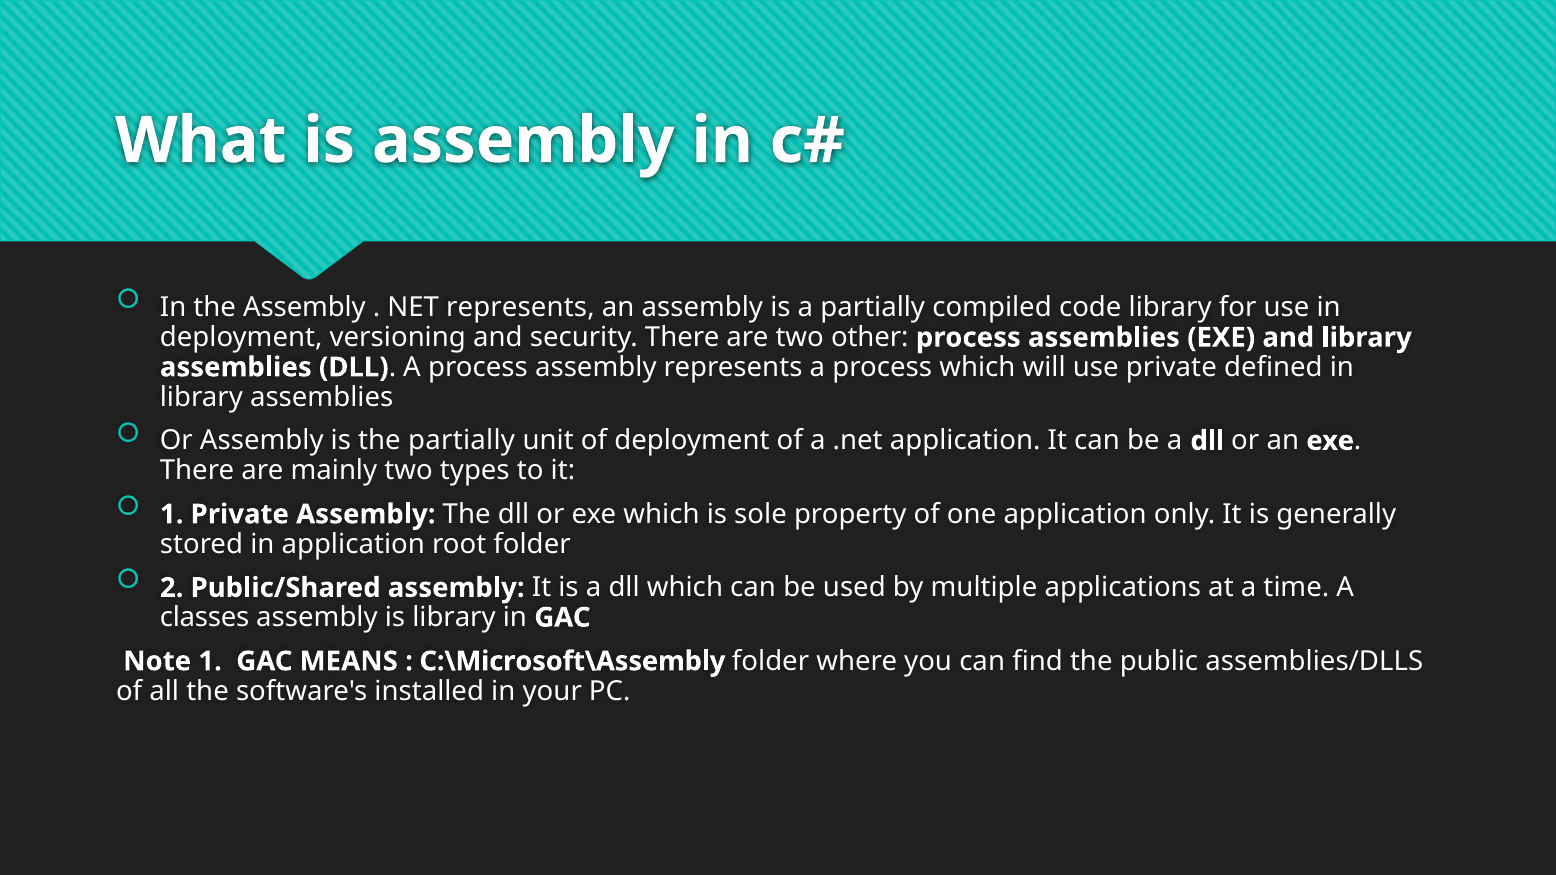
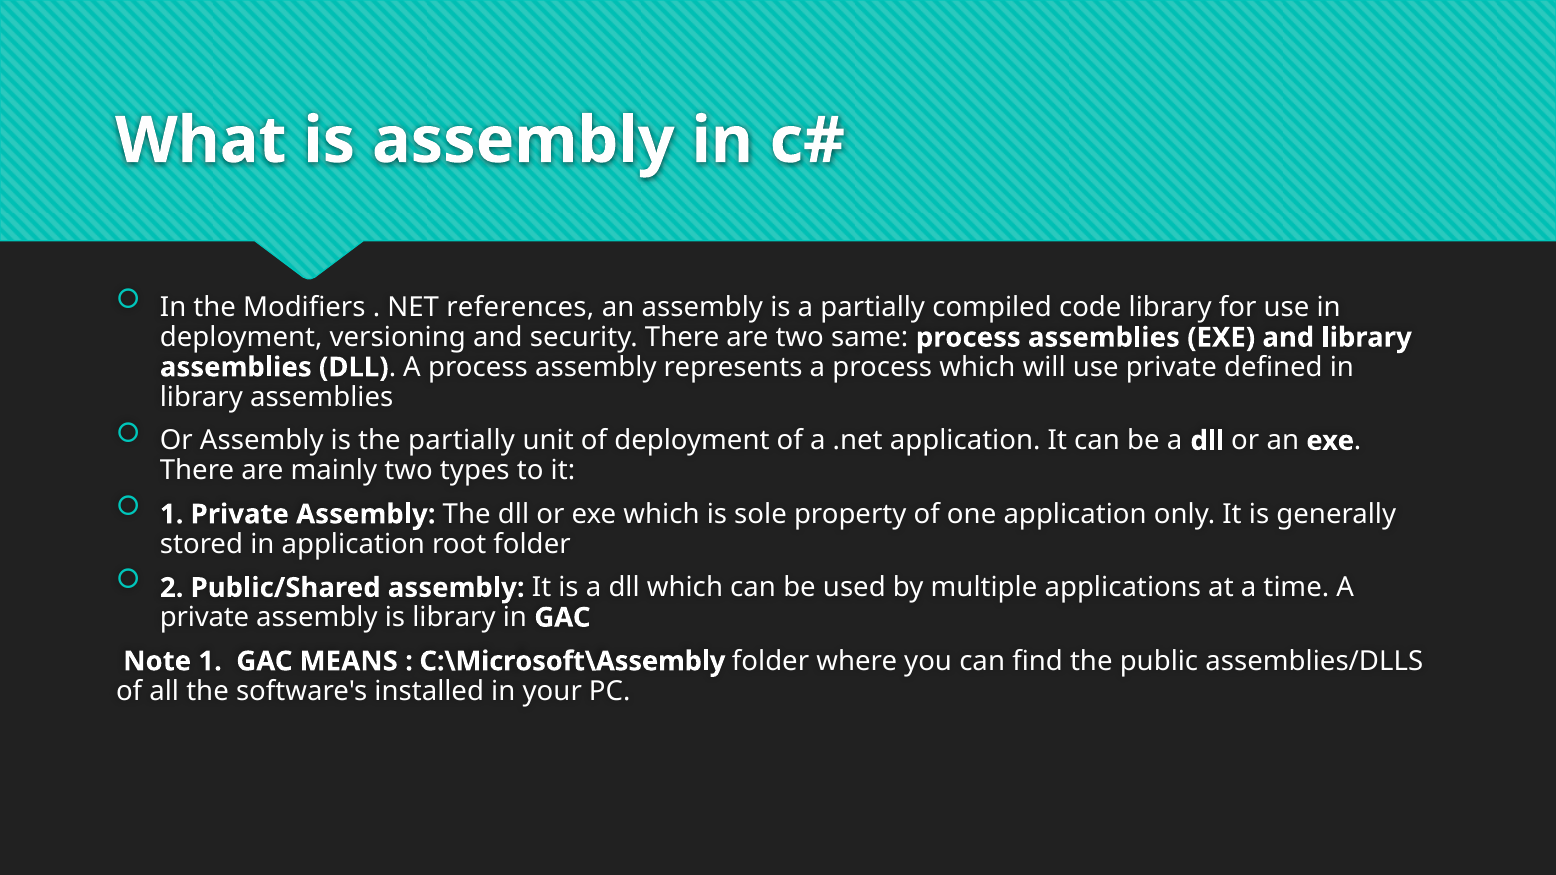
the Assembly: Assembly -> Modifiers (304, 308)
NET represents: represents -> references (520, 308)
other: other -> same (870, 338)
classes: classes -> private (205, 618)
